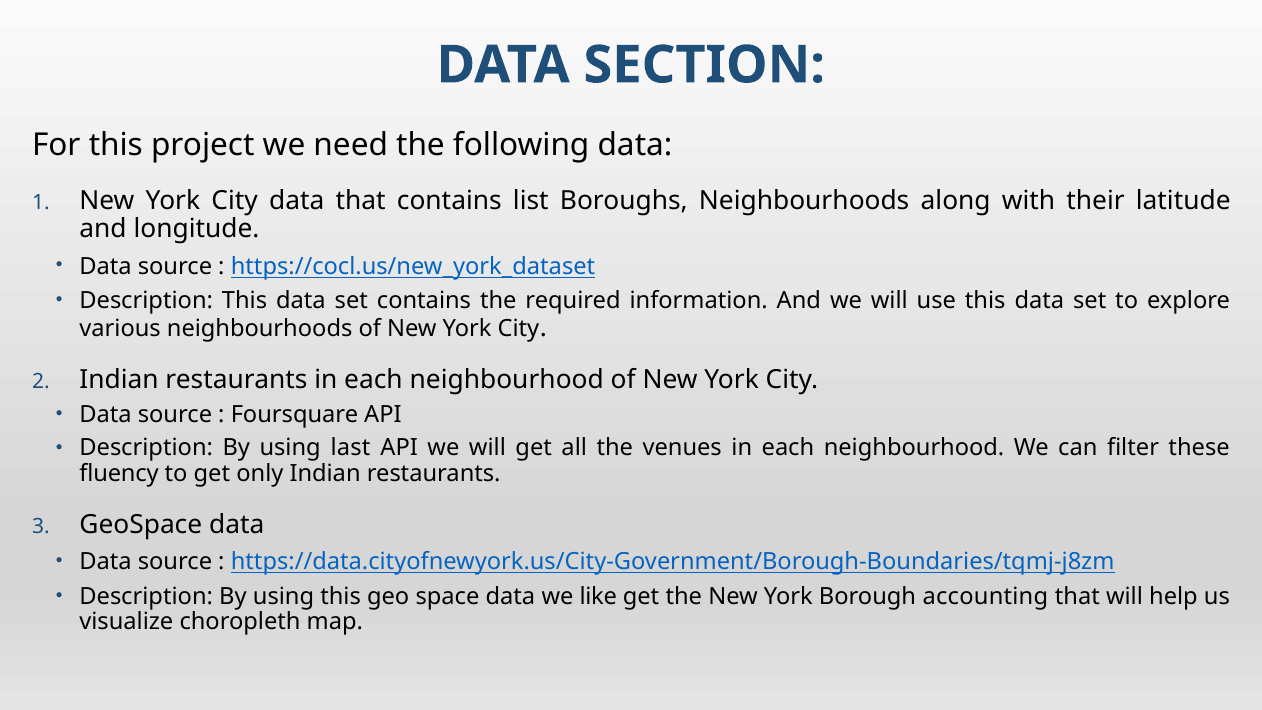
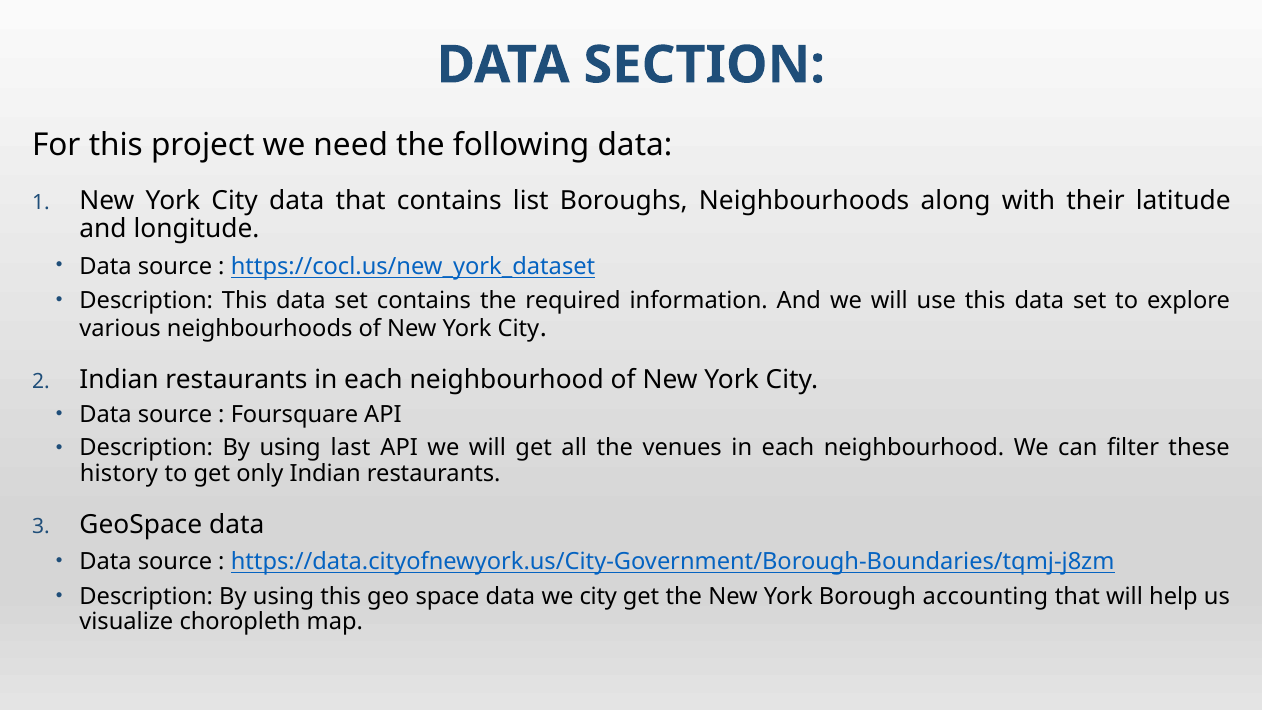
fluency: fluency -> history (119, 474)
we like: like -> city (598, 596)
